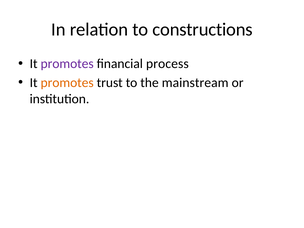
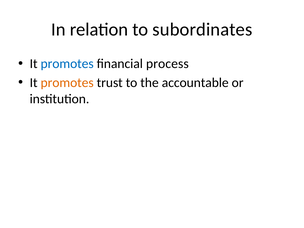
constructions: constructions -> subordinates (202, 29)
promotes colour: purple -> blue (67, 64)
mainstream: mainstream -> accountable (195, 83)
